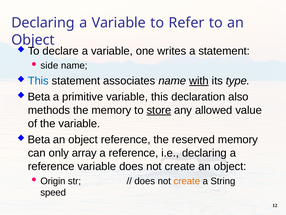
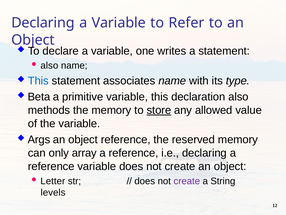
side: side -> also (49, 65)
with underline: present -> none (199, 81)
Beta: Beta -> Args (39, 139)
Origin: Origin -> Letter (53, 181)
create colour: orange -> purple (187, 181)
speed: speed -> levels (53, 192)
